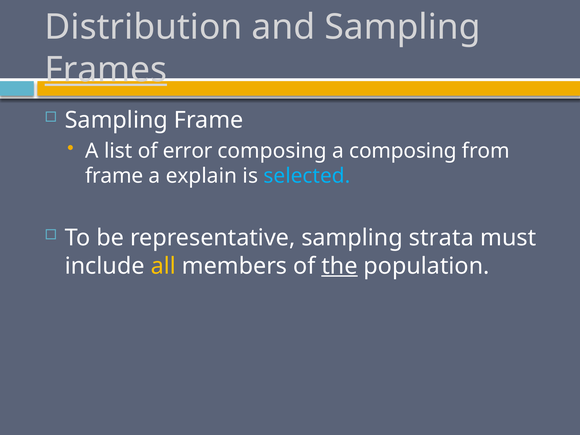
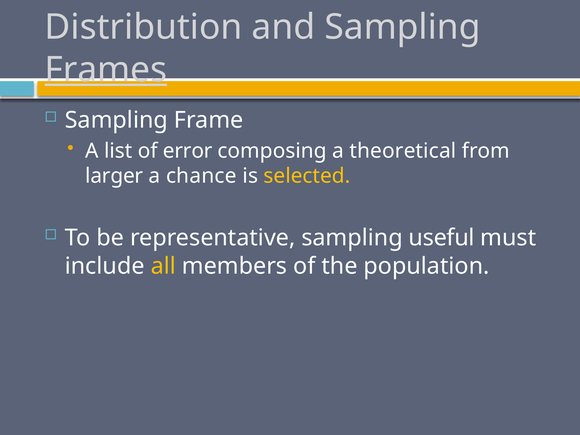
a composing: composing -> theoretical (403, 151)
frame: frame -> larger (114, 176)
explain: explain -> chance (201, 176)
selected colour: light blue -> yellow (307, 176)
strata: strata -> useful (442, 238)
the underline: present -> none (339, 266)
